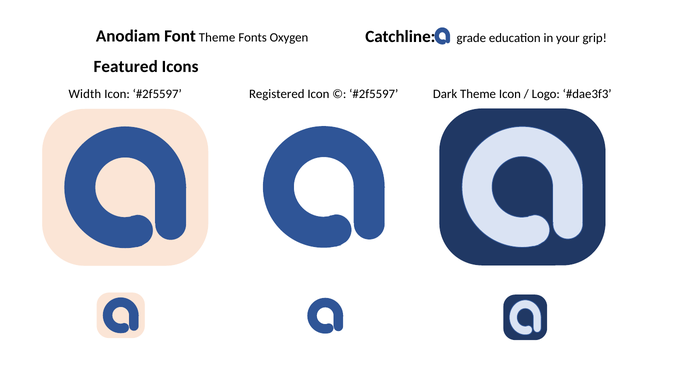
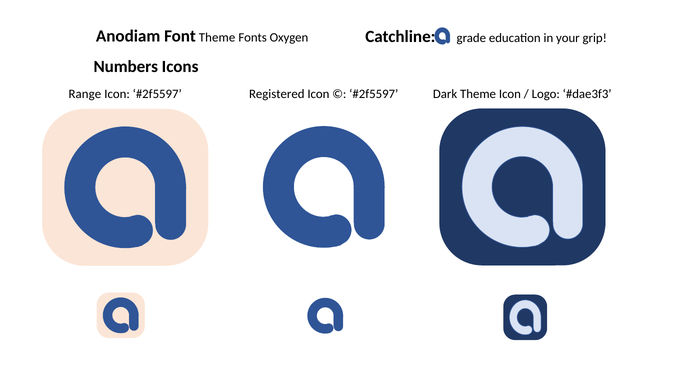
Featured: Featured -> Numbers (126, 67)
Width: Width -> Range (85, 94)
